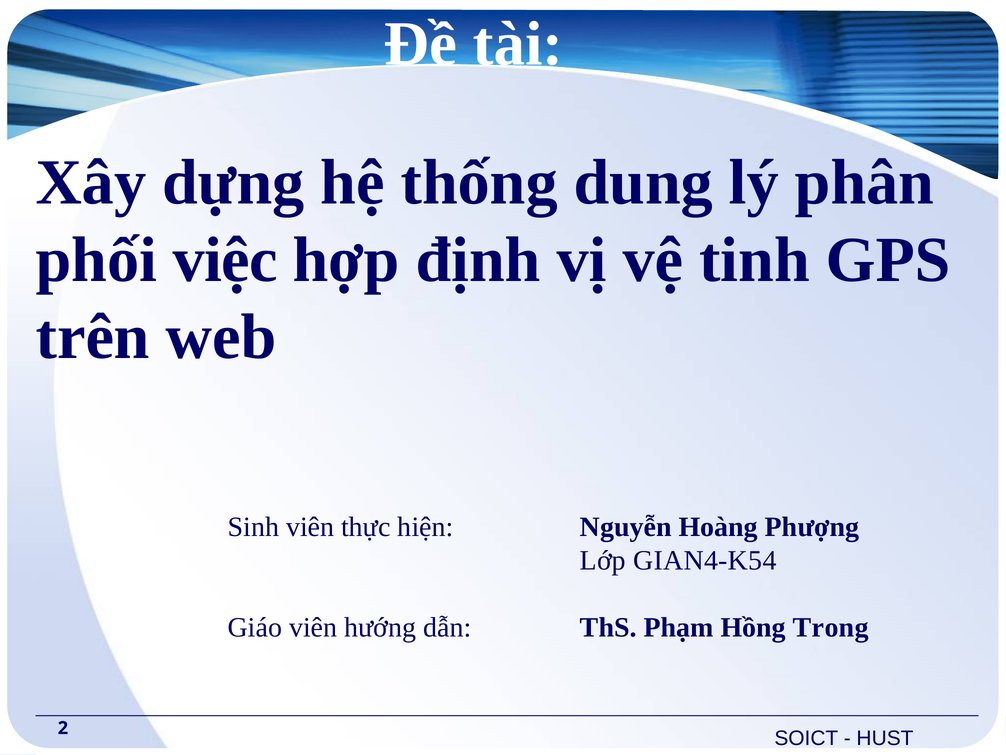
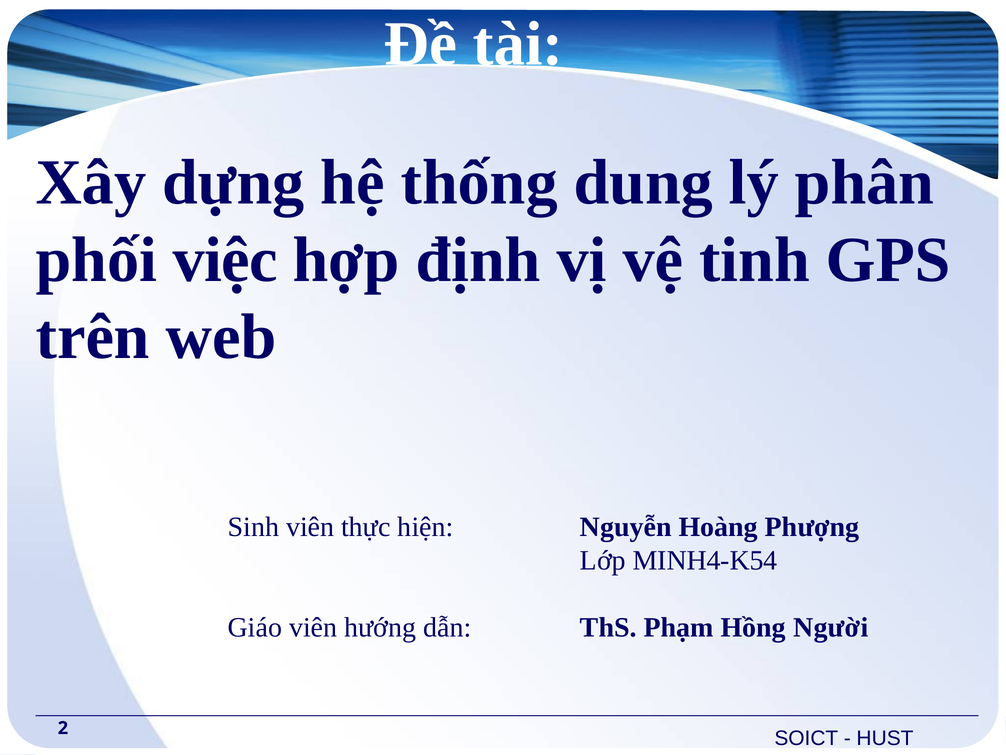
GIAN4-K54: GIAN4-K54 -> MINH4-K54 (705, 560)
Trong: Trong -> Người (831, 627)
